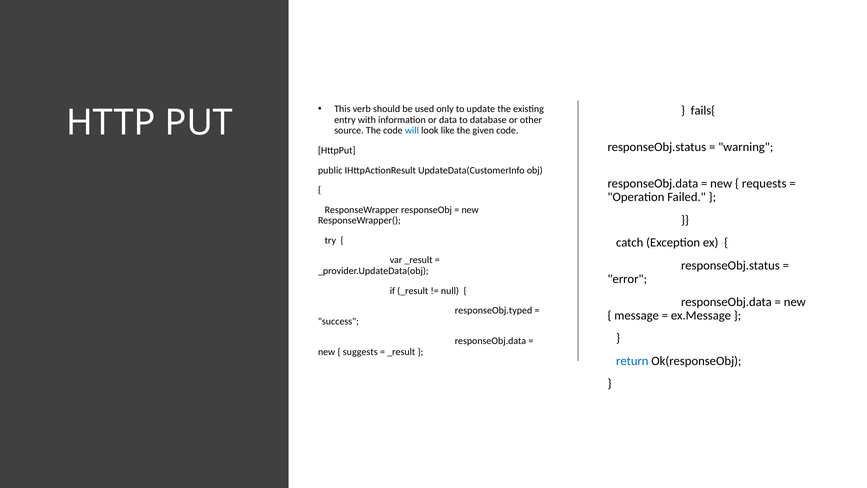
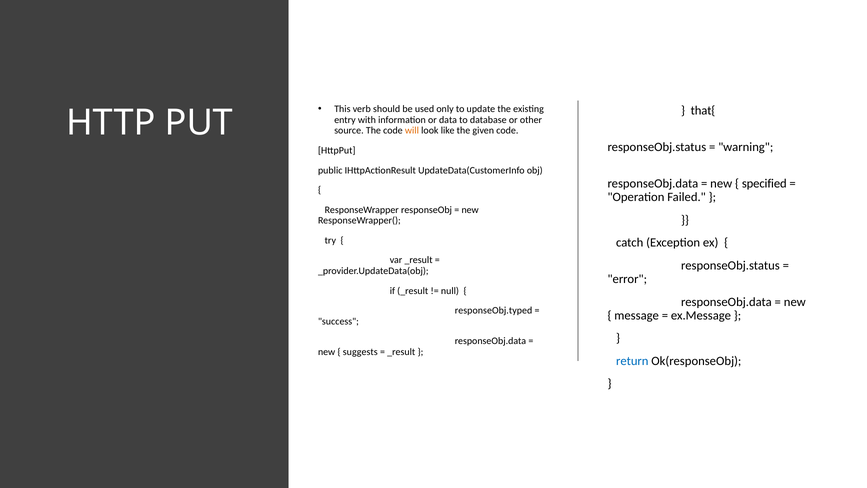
fails{: fails{ -> that{ (703, 110)
will colour: blue -> orange (412, 131)
requests: requests -> specified (764, 183)
